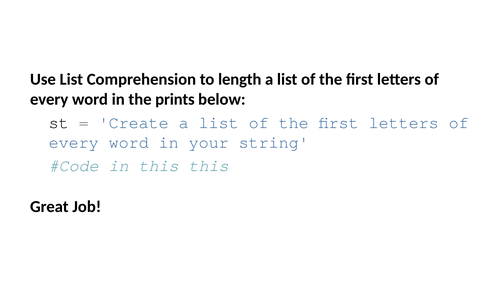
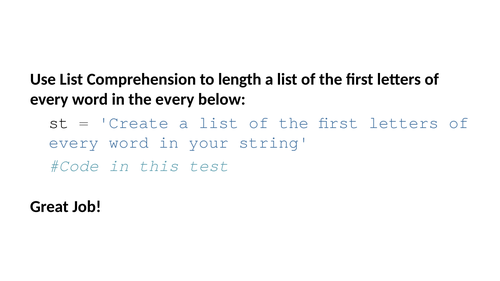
the prints: prints -> every (175, 99)
this this: this -> test (209, 166)
